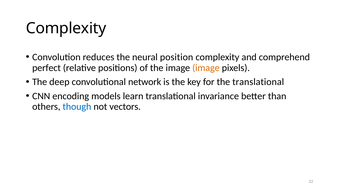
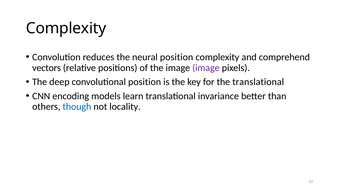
perfect: perfect -> vectors (47, 68)
image colour: orange -> purple (206, 68)
convolutional network: network -> position (145, 82)
vectors: vectors -> locality (125, 107)
